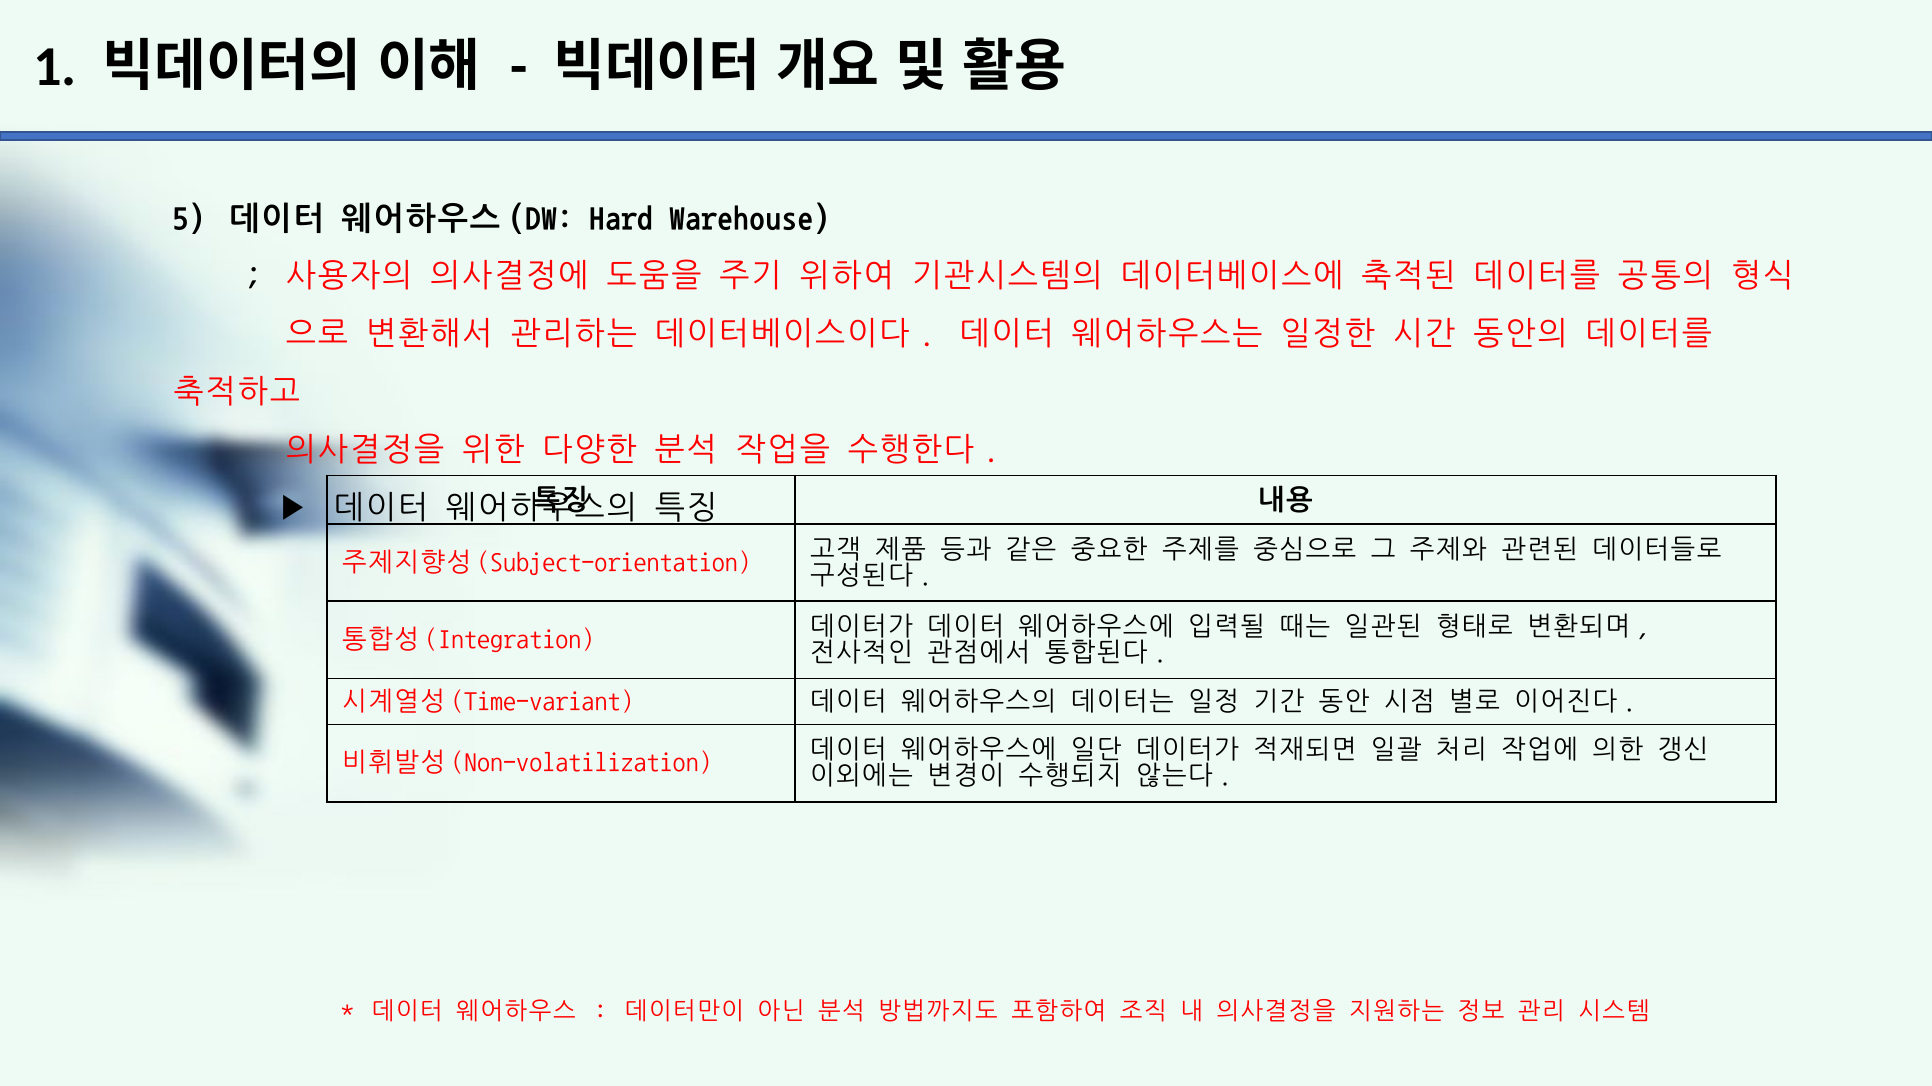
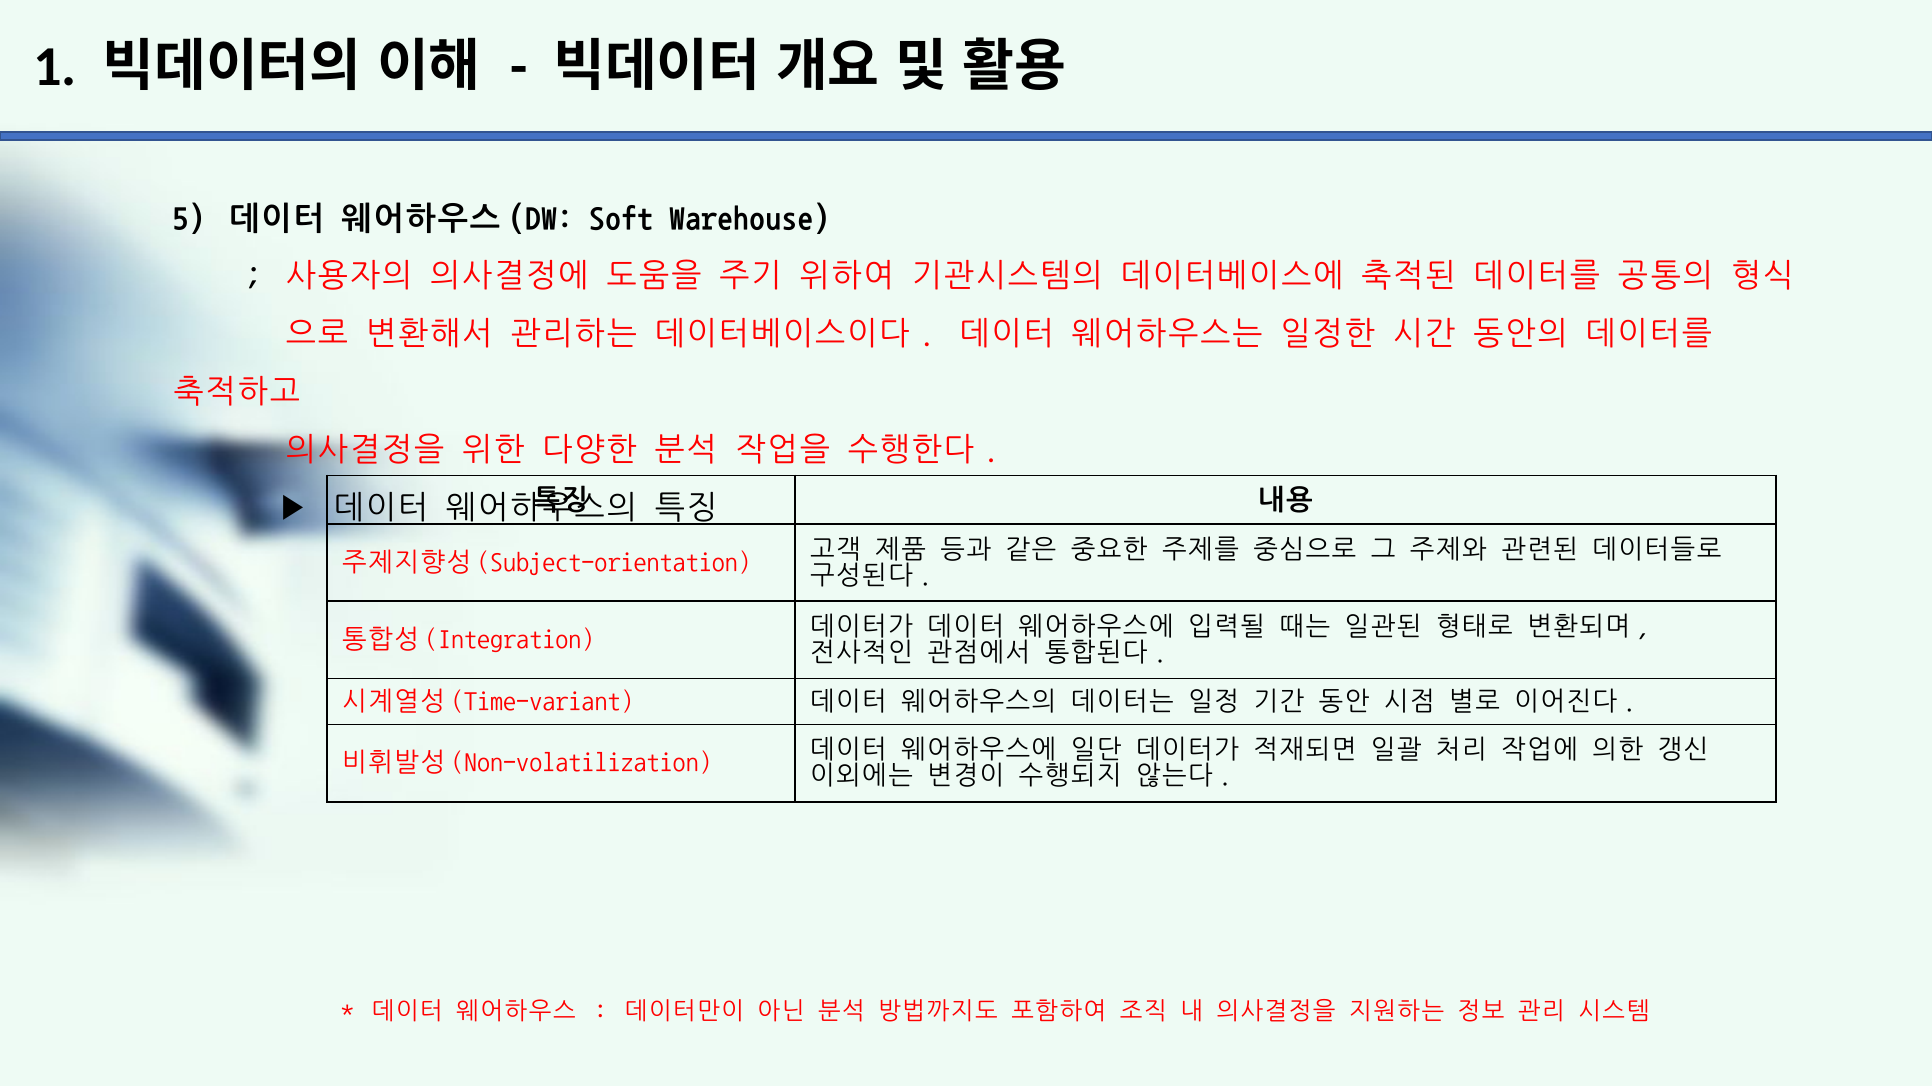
Hard: Hard -> Soft (621, 218)
